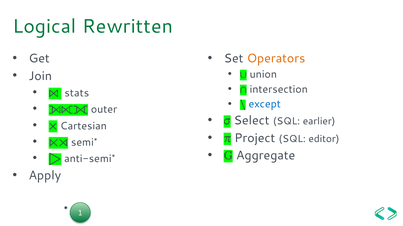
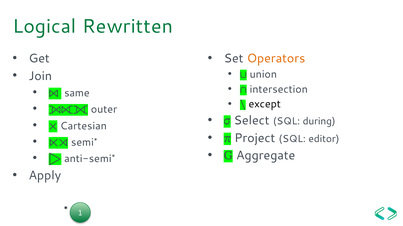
stats: stats -> same (77, 93)
except colour: blue -> black (265, 104)
earlier: earlier -> during (319, 122)
